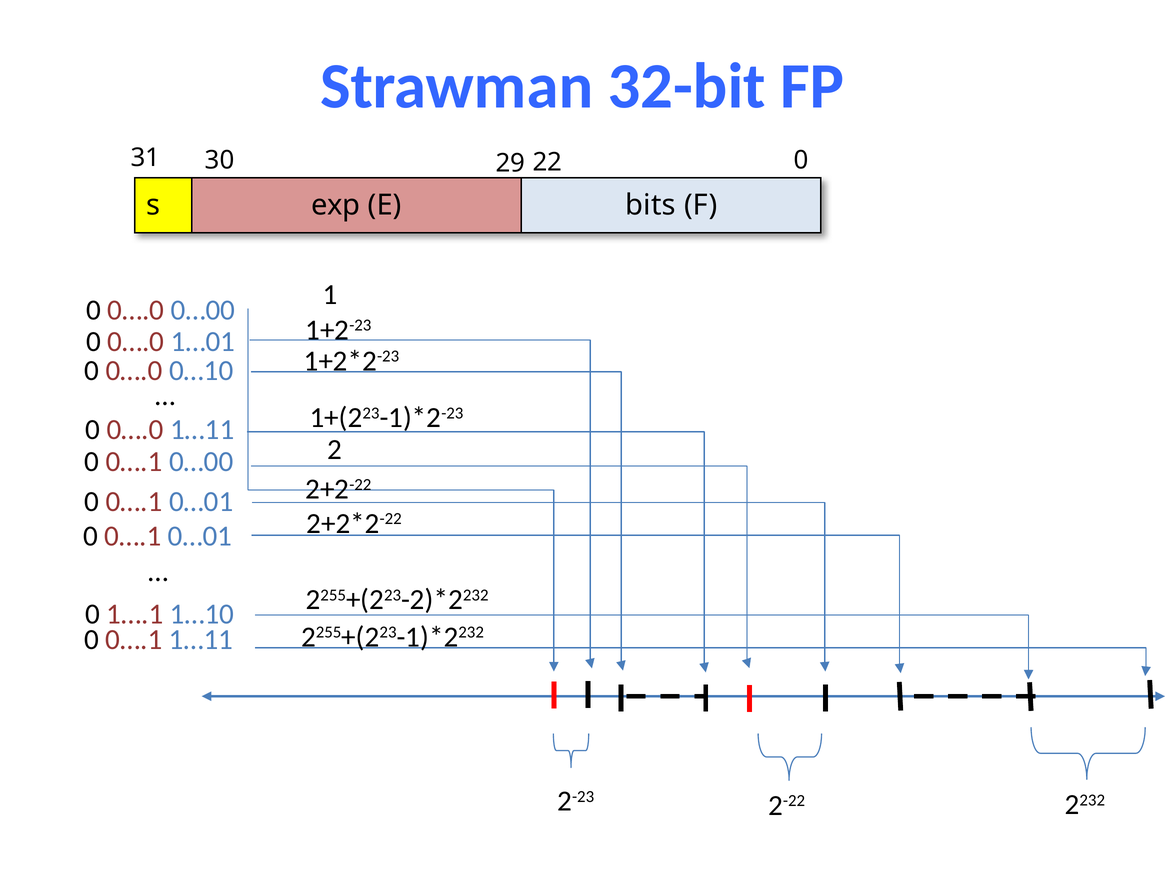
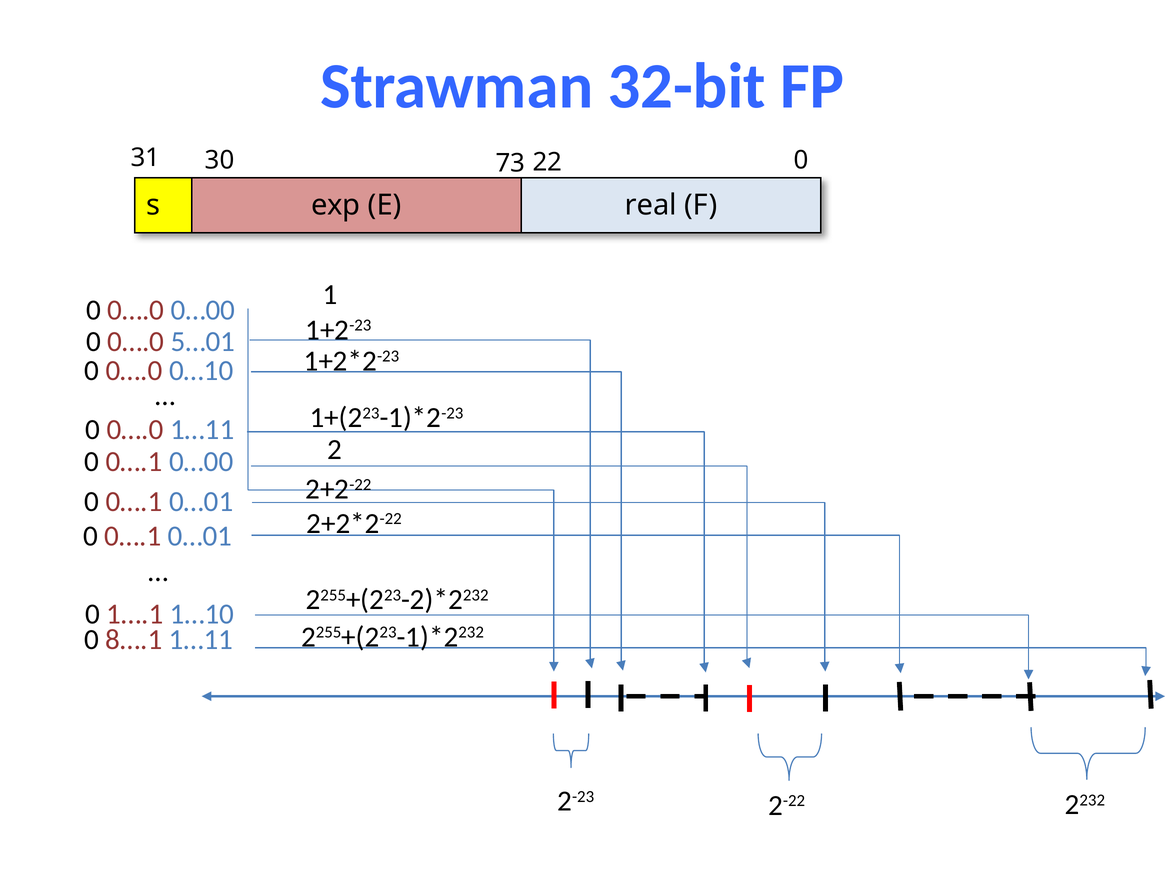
29: 29 -> 73 (510, 163)
bits: bits -> real (651, 205)
1…01: 1…01 -> 5…01 (203, 342)
0….1: 0….1 -> 8….1 (134, 640)
